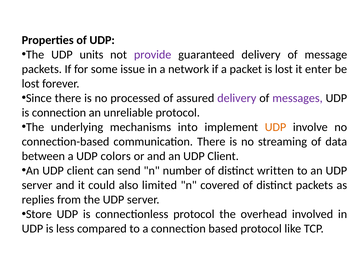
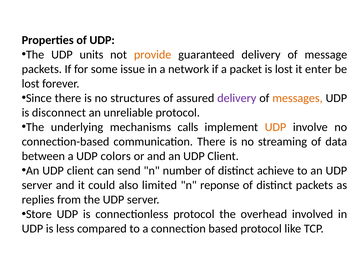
provide colour: purple -> orange (153, 55)
processed: processed -> structures (135, 98)
messages colour: purple -> orange (298, 98)
is connection: connection -> disconnect (59, 113)
into: into -> calls (188, 127)
written: written -> achieve (276, 171)
covered: covered -> reponse (220, 185)
